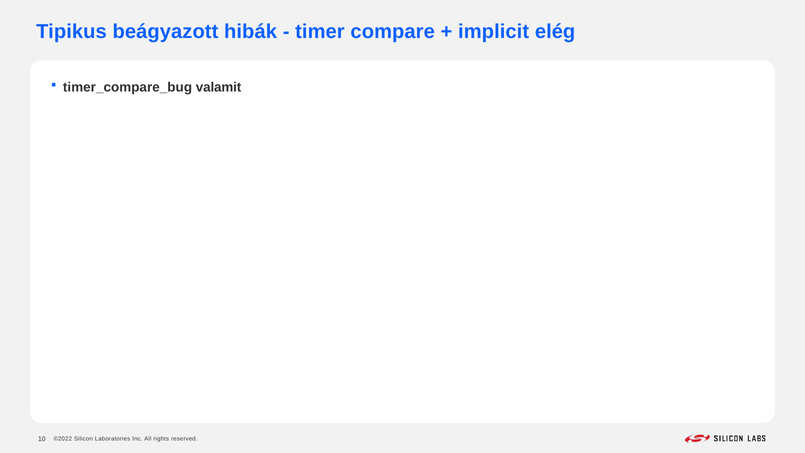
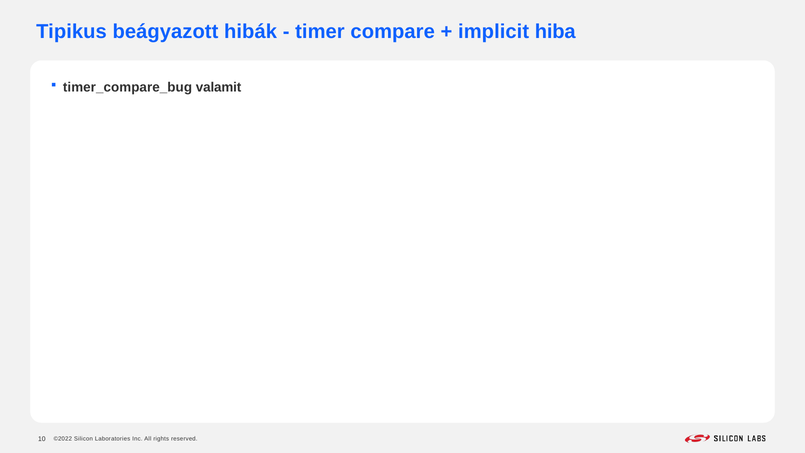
elég: elég -> hiba (555, 32)
